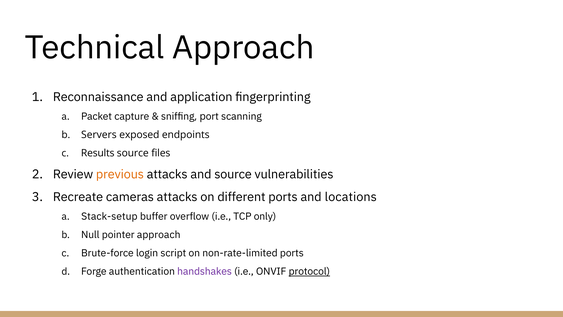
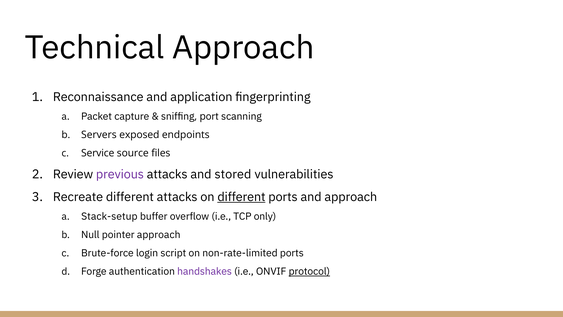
Results: Results -> Service (98, 153)
previous colour: orange -> purple (120, 174)
and source: source -> stored (233, 174)
Recreate cameras: cameras -> different (130, 197)
different underline: none -> present (241, 197)
and locations: locations -> approach (351, 197)
